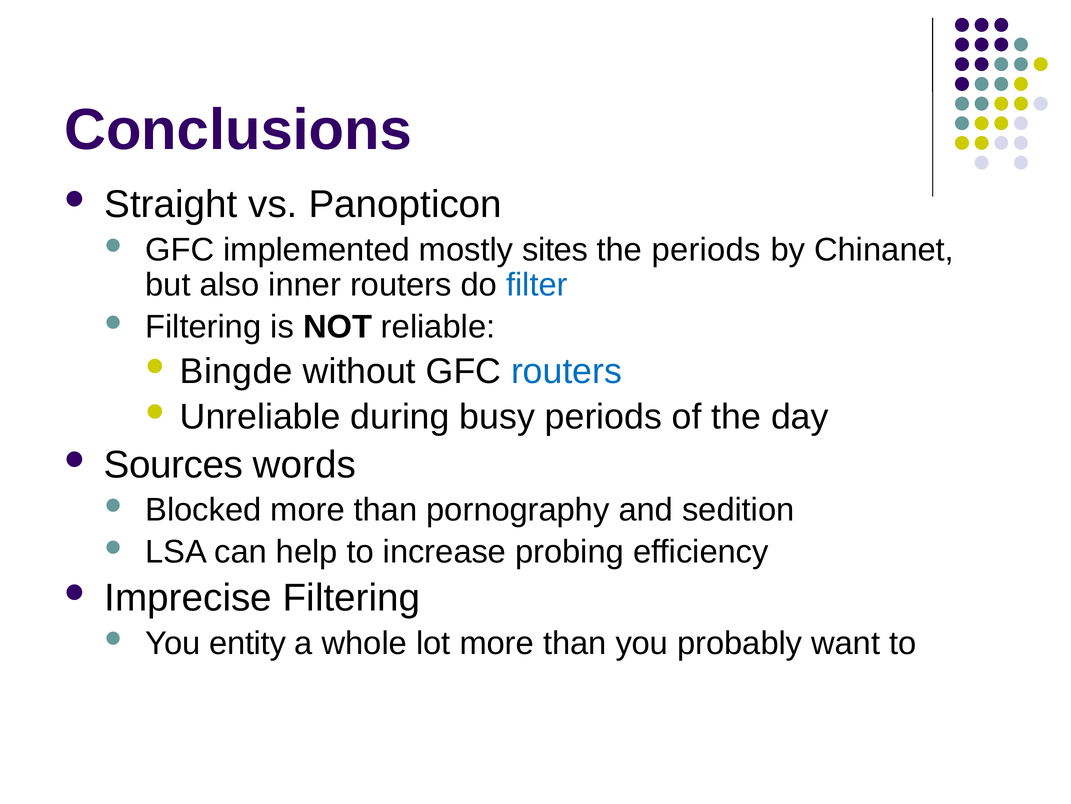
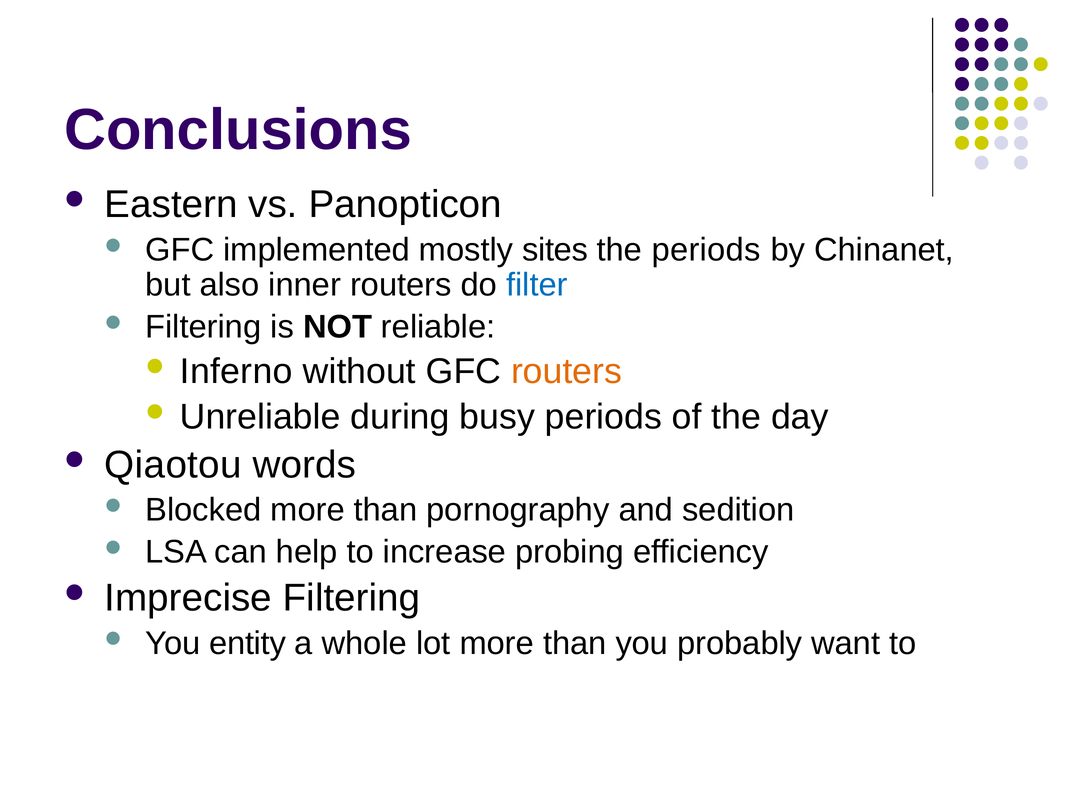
Straight: Straight -> Eastern (171, 204)
Bingde: Bingde -> Inferno (236, 371)
routers colour: blue -> orange (567, 371)
Sources: Sources -> Qiaotou (173, 464)
